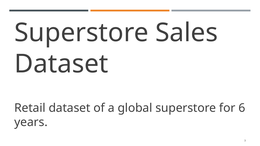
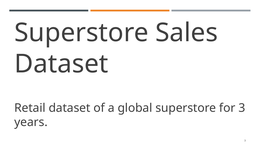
for 6: 6 -> 3 (242, 108)
